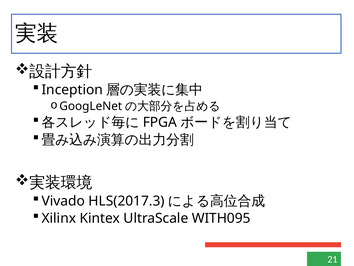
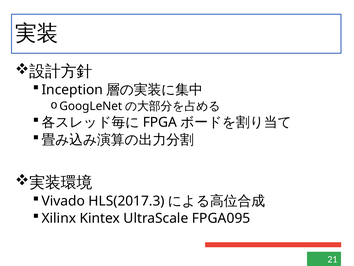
WITH095: WITH095 -> FPGA095 (221, 218)
